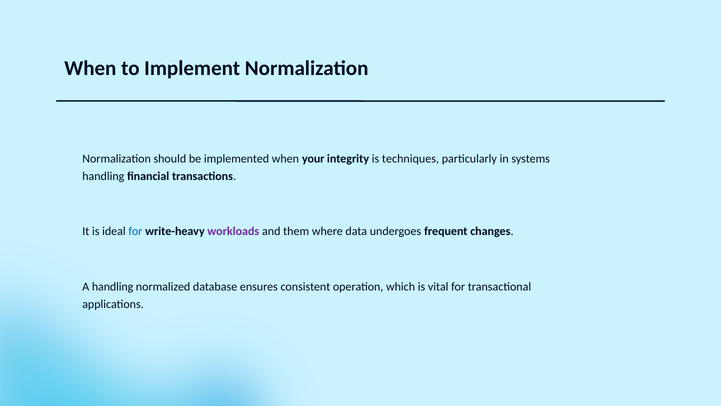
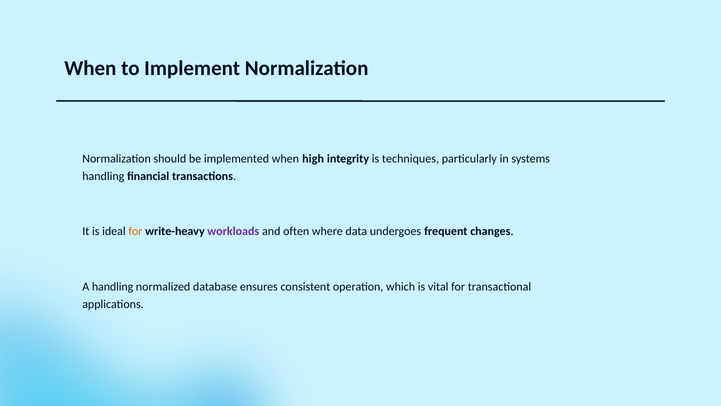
your: your -> high (313, 158)
for colour: blue -> orange (135, 231)
them: them -> often (296, 231)
